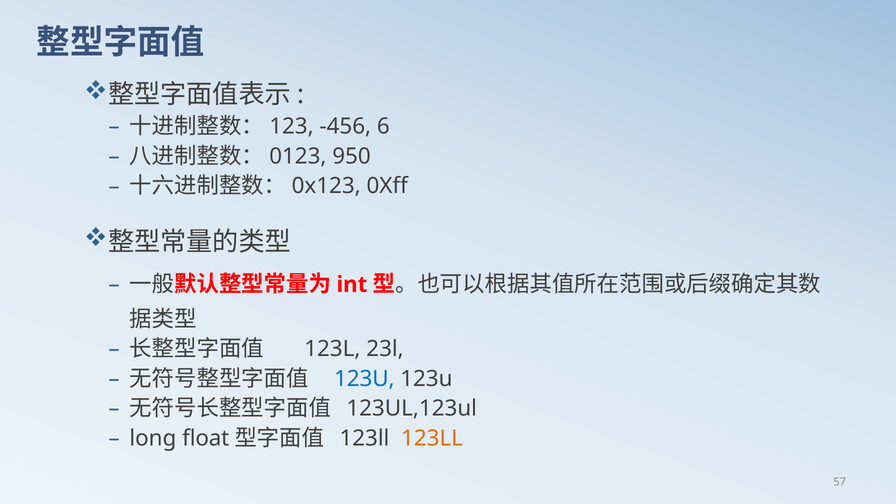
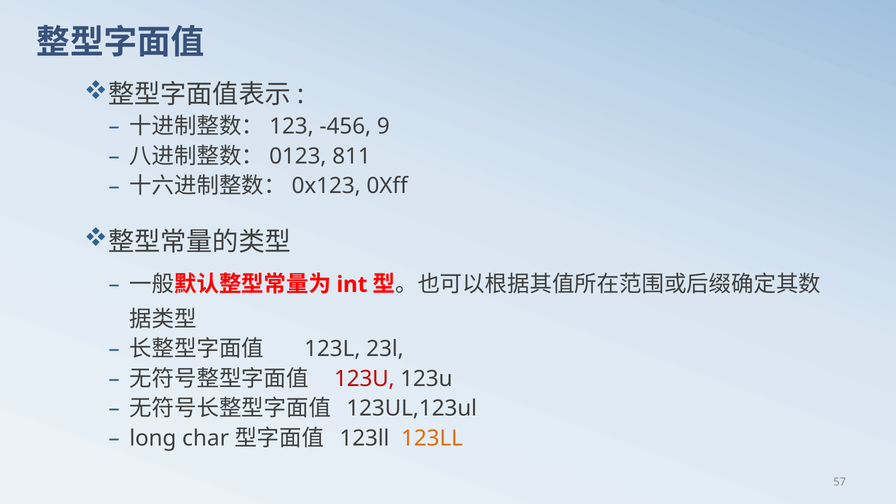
6: 6 -> 9 (383, 127)
950: 950 -> 811 (352, 156)
123U colour: blue -> red (364, 379)
float: float -> char (206, 438)
